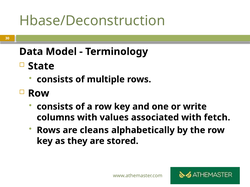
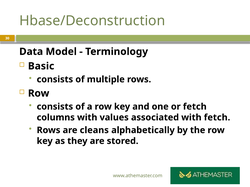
State: State -> Basic (41, 66)
or write: write -> fetch (195, 107)
